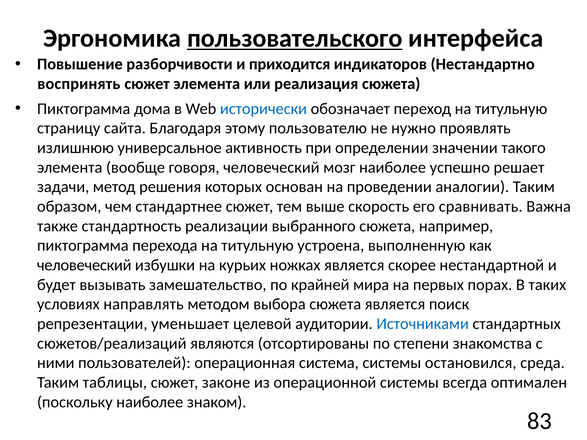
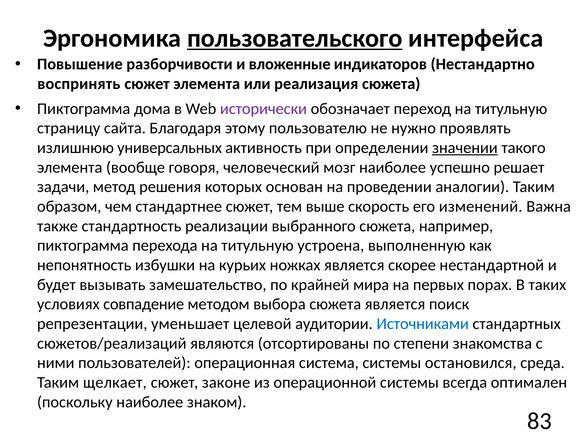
приходится: приходится -> вложенные (290, 64)
исторически colour: blue -> purple (263, 109)
универсальное: универсальное -> универсальных (170, 148)
значении underline: none -> present (465, 148)
сравнивать: сравнивать -> изменений (481, 207)
человеческий: человеческий -> непонятность (84, 265)
направлять: направлять -> совпадение (144, 304)
таблицы: таблицы -> щелкает (115, 383)
